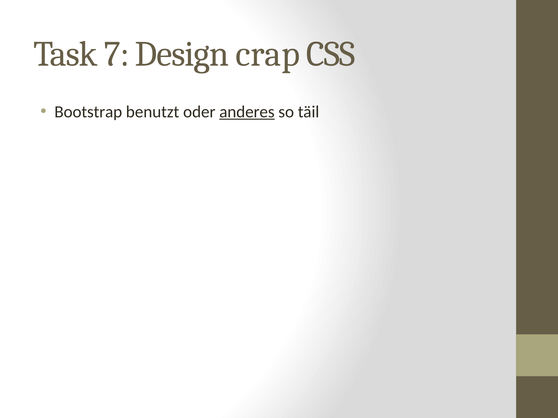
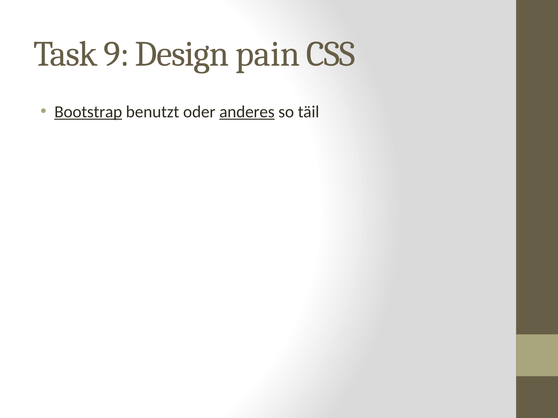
7: 7 -> 9 (117, 54)
crap: crap -> pain (268, 54)
Bootstrap underline: none -> present (88, 112)
